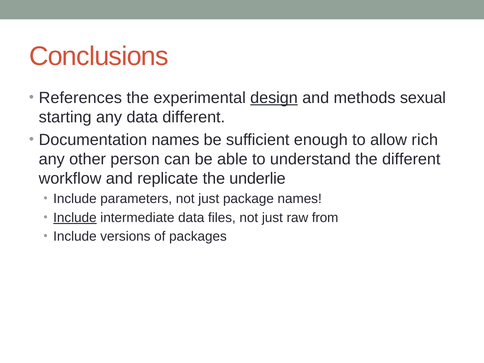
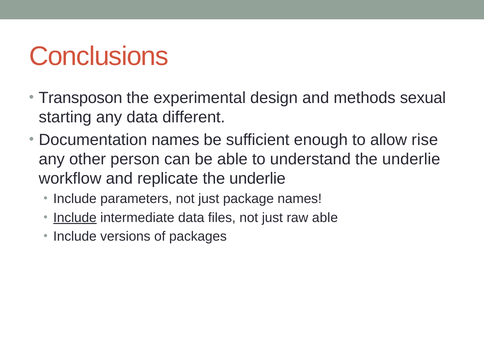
References: References -> Transposon (80, 98)
design underline: present -> none (274, 98)
rich: rich -> rise (425, 140)
understand the different: different -> underlie (411, 159)
raw from: from -> able (325, 218)
